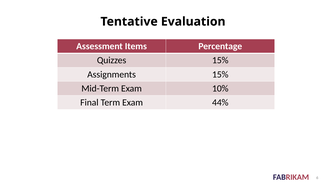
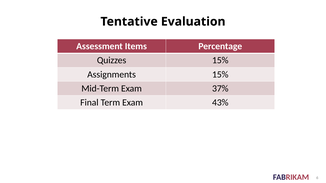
10%: 10% -> 37% (220, 89)
44%: 44% -> 43% (220, 103)
